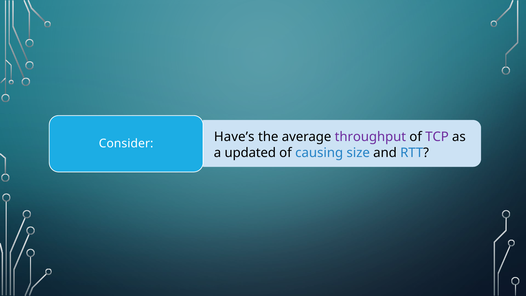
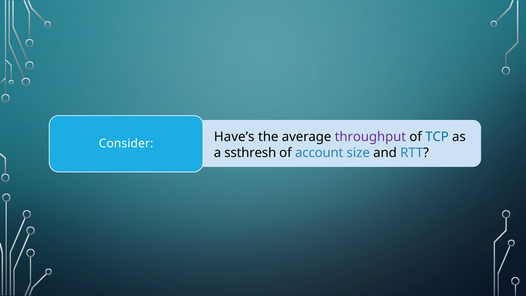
TCP colour: purple -> blue (437, 137)
updated: updated -> ssthresh (250, 153)
causing: causing -> account (319, 153)
